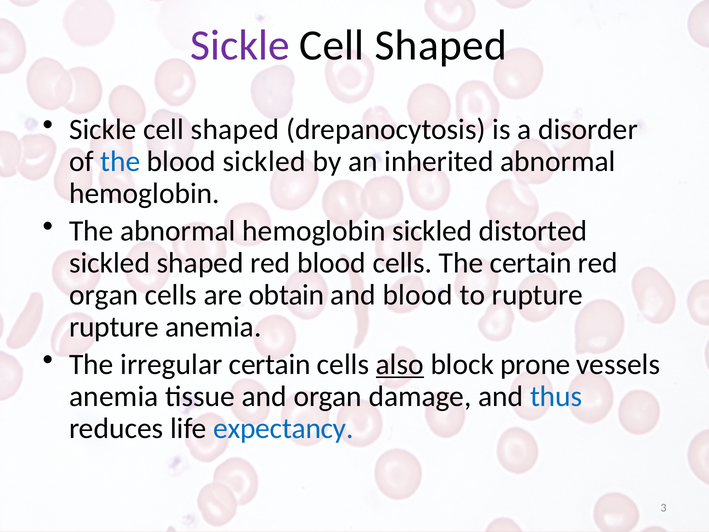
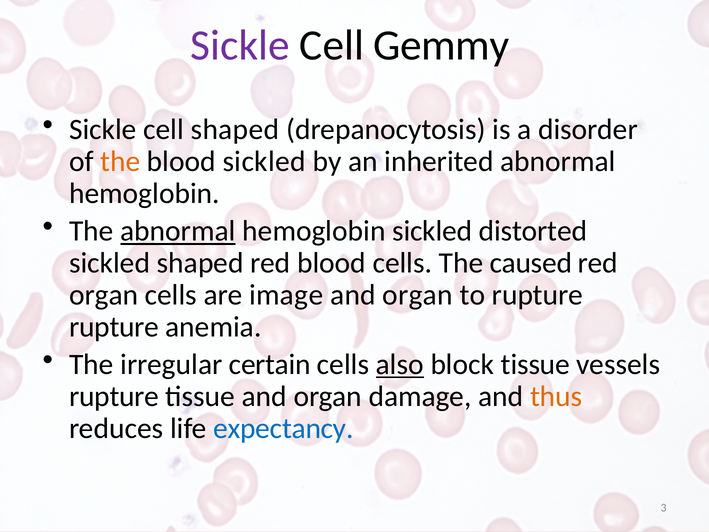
Shaped: Shaped -> Gemmy (441, 46)
the colour: blue -> orange (120, 162)
abnormal underline: none -> present (178, 231)
The certain: certain -> caused (531, 263)
obtain: obtain -> image (286, 295)
blood: blood -> organ (418, 295)
block prone: prone -> tissue (535, 364)
anemia: anemia -> rupture (114, 396)
thus colour: blue -> orange (556, 396)
